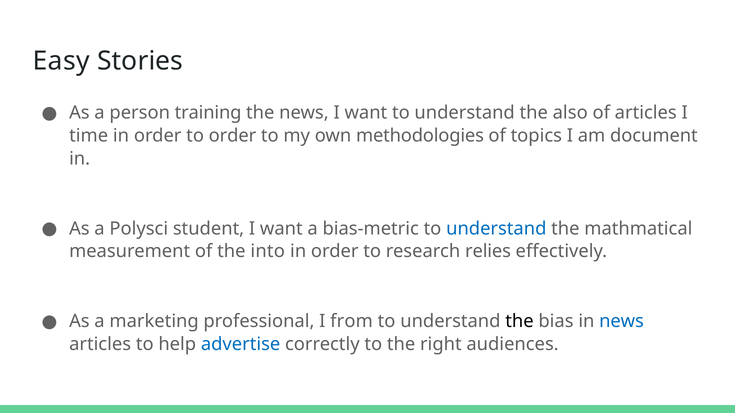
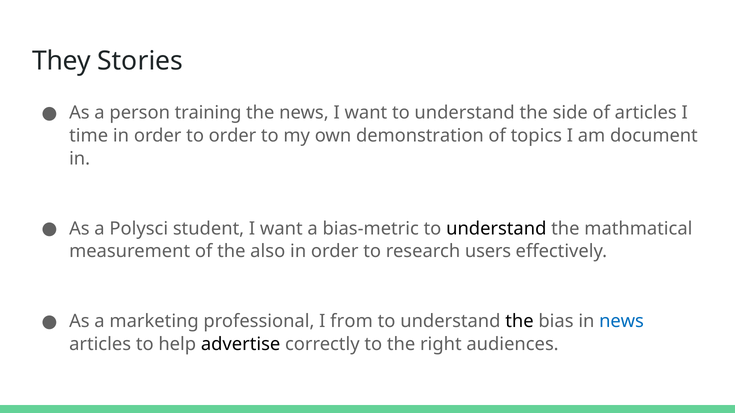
Easy: Easy -> They (62, 61)
also: also -> side (570, 113)
methodologies: methodologies -> demonstration (420, 136)
understand colour: blue -> black (496, 229)
into: into -> also (268, 252)
relies: relies -> users (488, 252)
advertise colour: blue -> black (241, 345)
